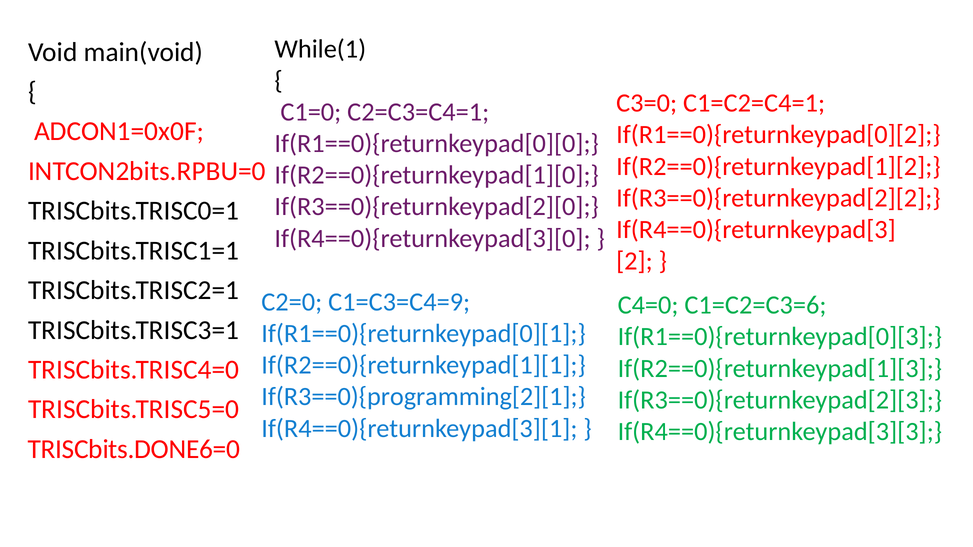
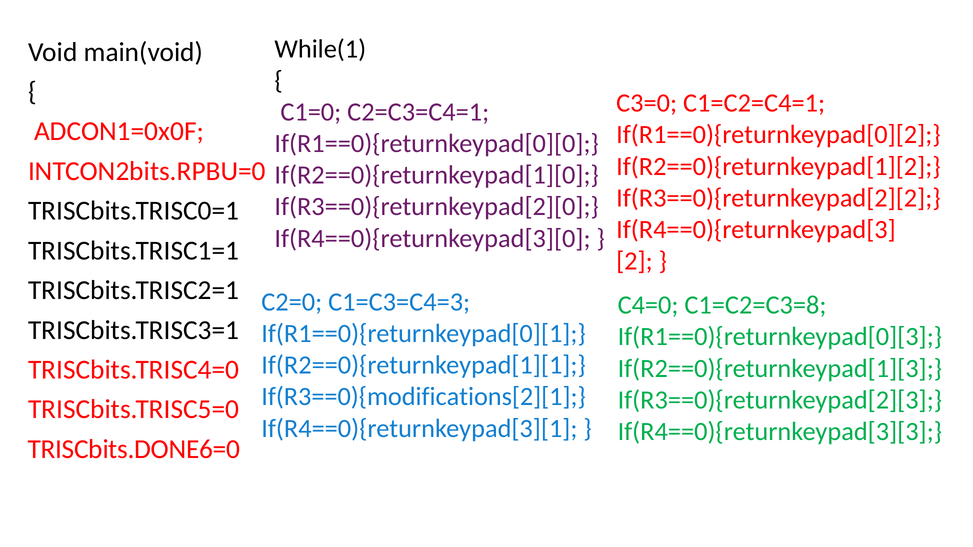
C1=C3=C4=9: C1=C3=C4=9 -> C1=C3=C4=3 (399, 302)
C1=C2=C3=6: C1=C2=C3=6 -> C1=C2=C3=8 (755, 305)
If(R3==0){programming[2][1: If(R3==0){programming[2][1 -> If(R3==0){modifications[2][1 (424, 397)
